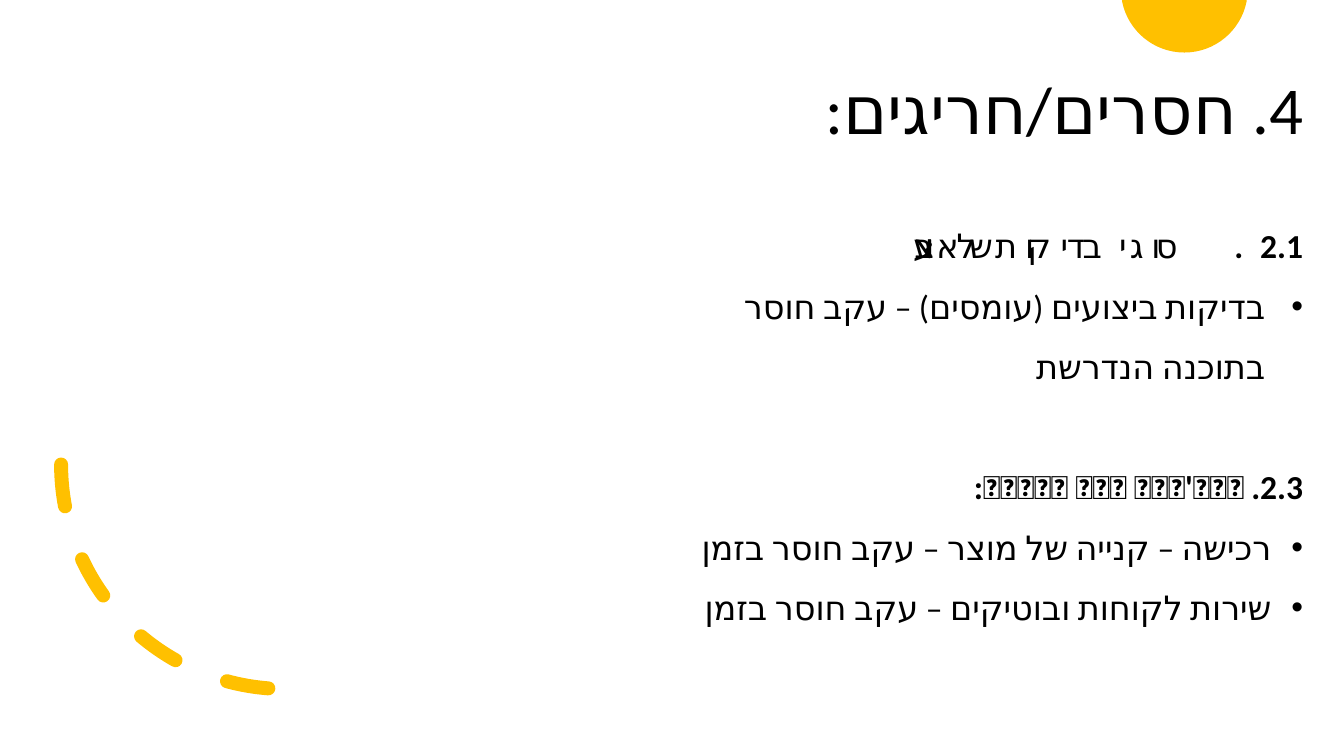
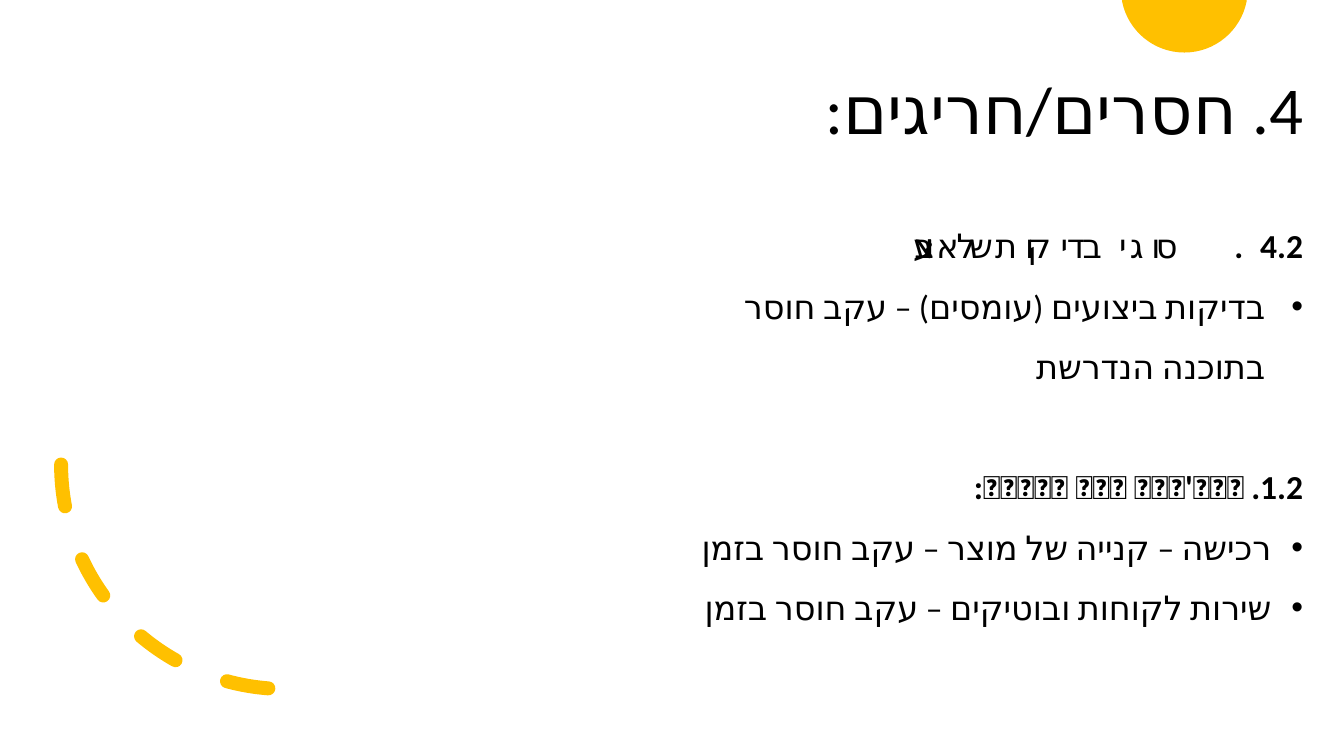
2.1: 2.1 -> 4.2 (1282, 248)
2.3: 2.3 -> 1.2 (1282, 489)
